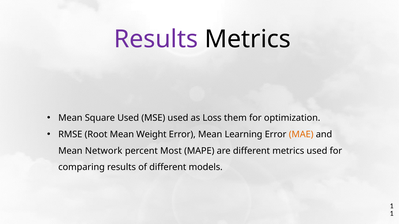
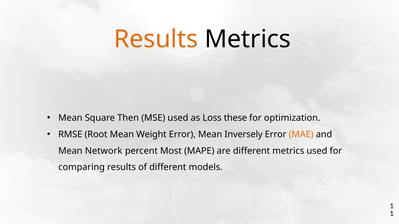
Results colour: purple -> orange (156, 39)
Square Used: Used -> Then (128, 118)
them: them -> these (235, 118)
Learning: Learning -> Inversely (244, 135)
